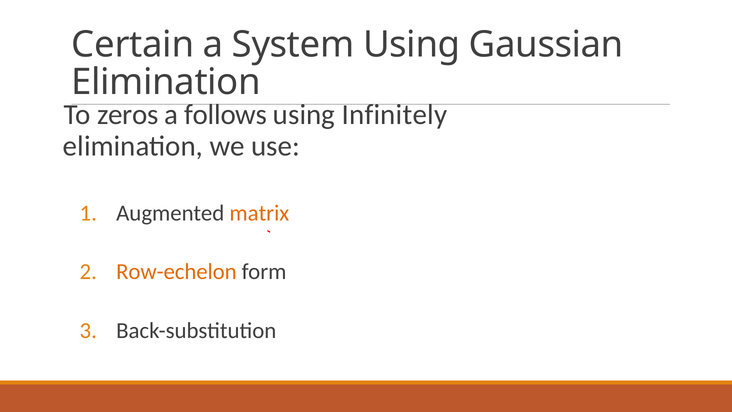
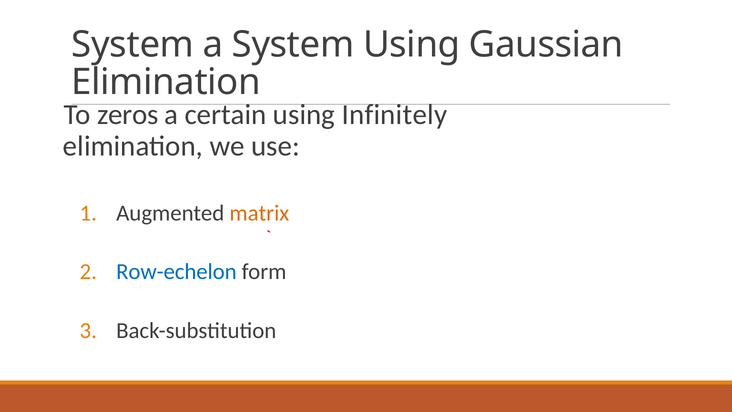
Certain: Certain -> System (133, 45)
follows: follows -> certain (226, 115)
Row-echelon colour: orange -> blue (176, 272)
